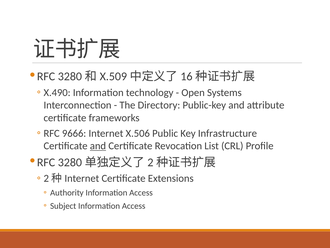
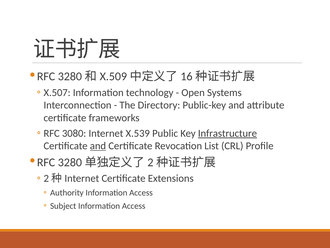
X.490: X.490 -> X.507 (57, 92)
9666: 9666 -> 3080 (74, 133)
X.506: X.506 -> X.539 (138, 133)
Infrastructure underline: none -> present (227, 133)
